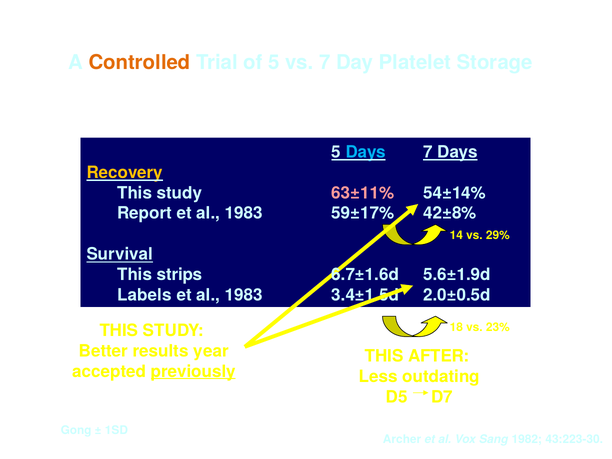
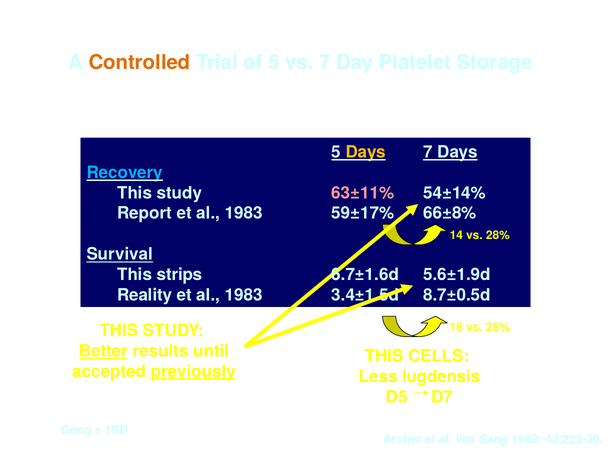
Days colour: light blue -> yellow (366, 152)
Recovery colour: yellow -> light blue (125, 172)
42±8%: 42±8% -> 66±8% (450, 213)
14 vs 29%: 29% -> 28% (498, 235)
Labels: Labels -> Reality (145, 295)
2.0±0.5d: 2.0±0.5d -> 8.7±0.5d (457, 295)
18 vs 23%: 23% -> 28% (498, 327)
Better underline: none -> present (103, 351)
year: year -> until (211, 351)
AFTER: AFTER -> CELLS (439, 356)
outdating: outdating -> lugdensis (441, 377)
